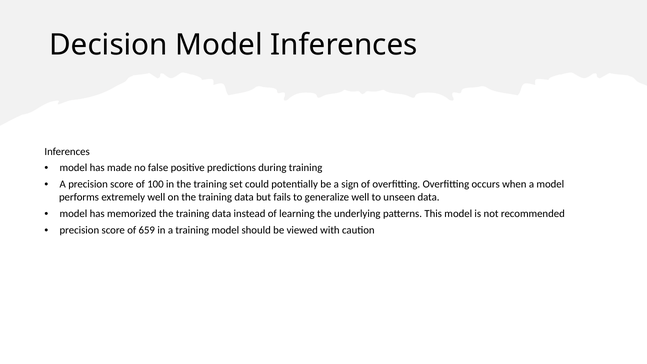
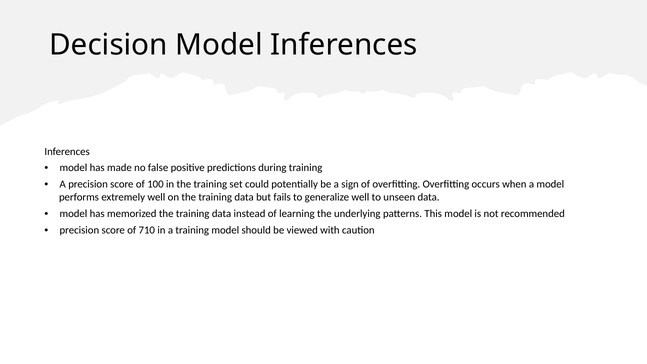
659: 659 -> 710 (147, 230)
